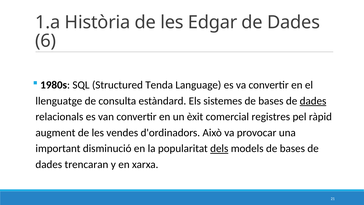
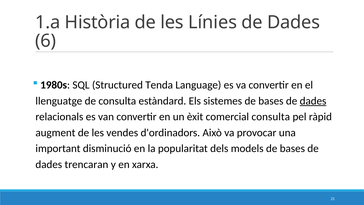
Edgar: Edgar -> Línies (213, 22)
comercial registres: registres -> consulta (271, 117)
dels underline: present -> none (219, 148)
